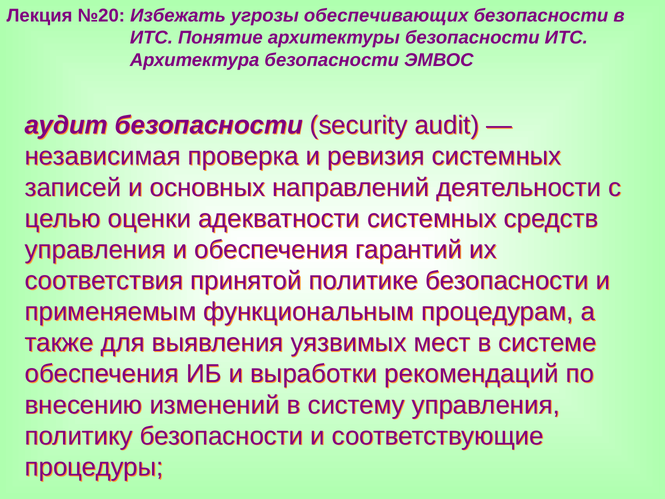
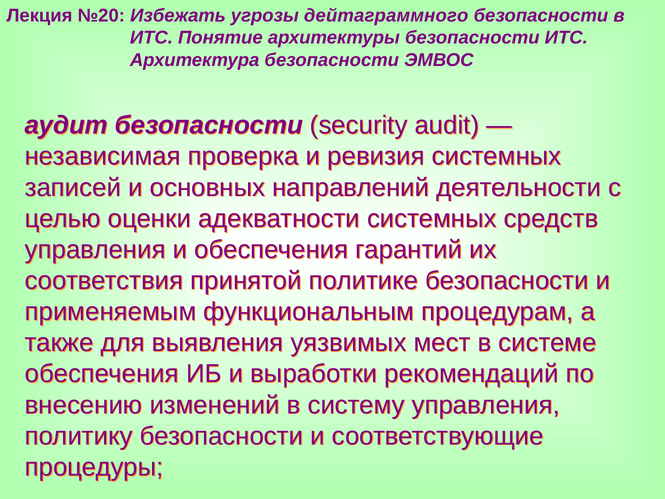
обеспечивающих: обеспечивающих -> дейтаграммного (386, 16)
